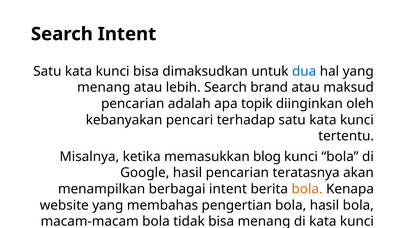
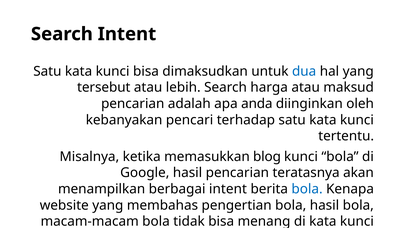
menang: menang -> tersebut (104, 87)
brand: brand -> harga (269, 87)
topik: topik -> anda (257, 104)
bola colour: orange -> blue (307, 189)
